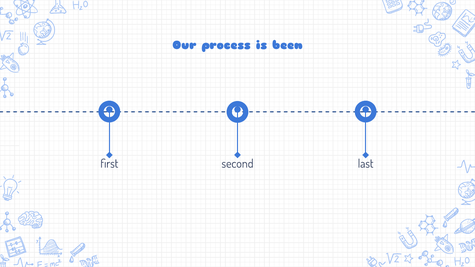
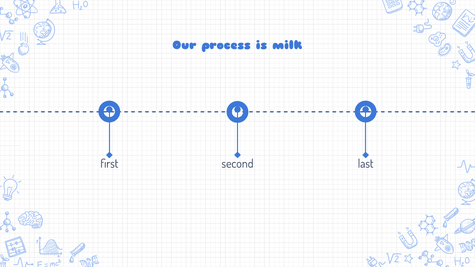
been: been -> milk (287, 45)
